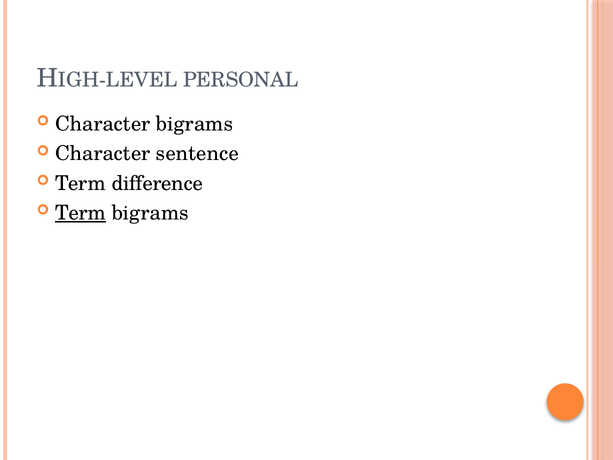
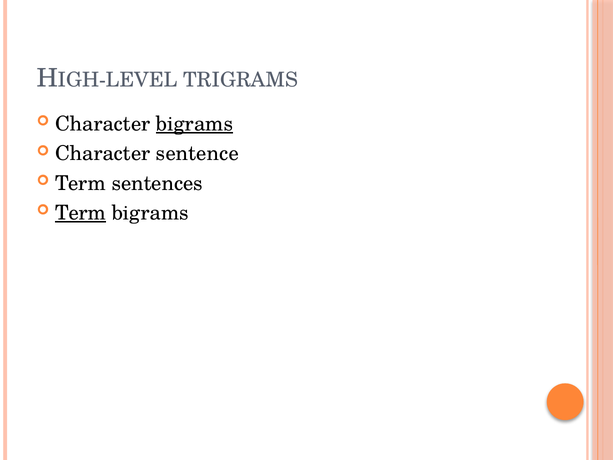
PERSONAL: PERSONAL -> TRIGRAMS (241, 80)
bigrams underline: none -> present (195, 124)
difference: difference -> sentences (157, 183)
